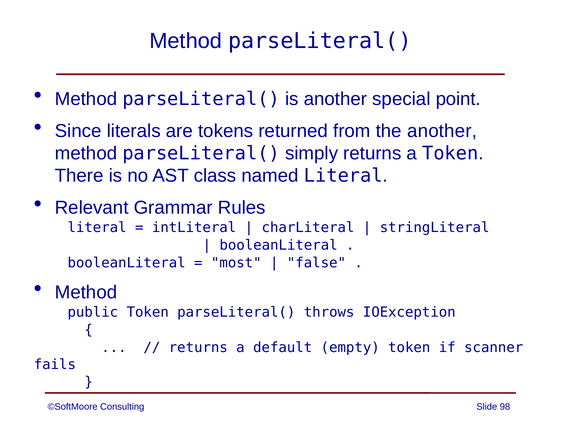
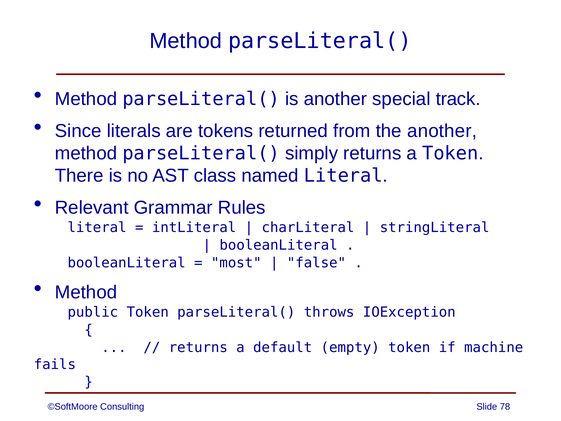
point: point -> track (458, 99)
scanner: scanner -> machine (494, 347)
98: 98 -> 78 (505, 406)
